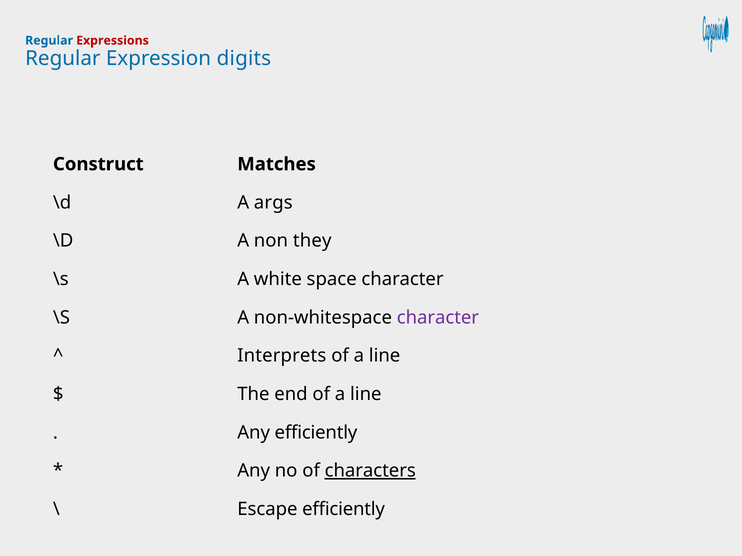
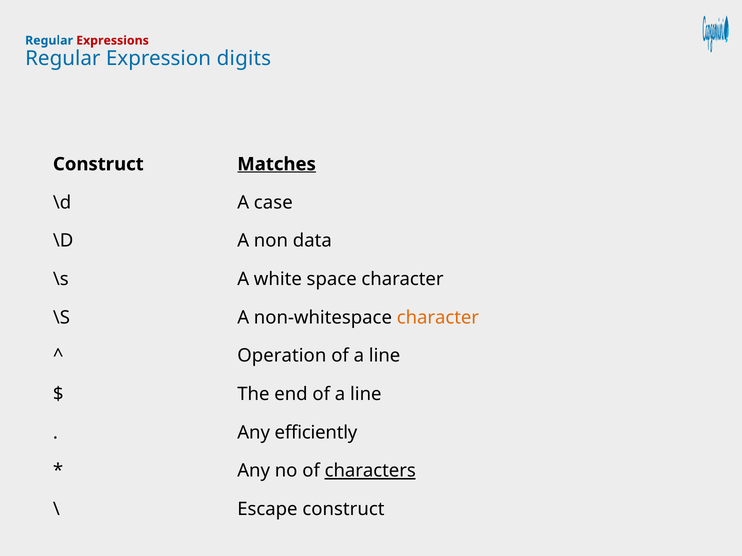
Matches underline: none -> present (277, 164)
args: args -> case (273, 203)
they: they -> data (312, 241)
character colour: purple -> orange (438, 318)
Interprets: Interprets -> Operation (282, 356)
Escape efficiently: efficiently -> construct (343, 510)
